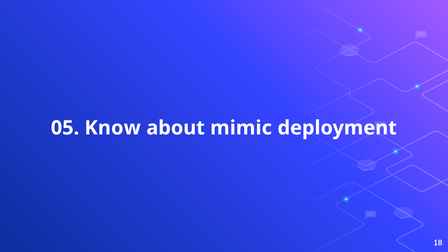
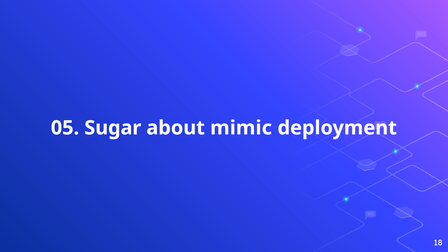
Know: Know -> Sugar (113, 128)
